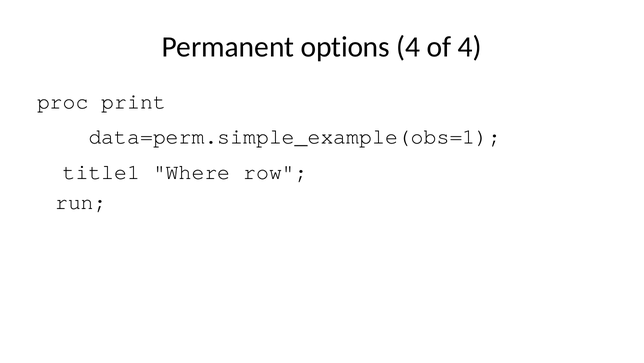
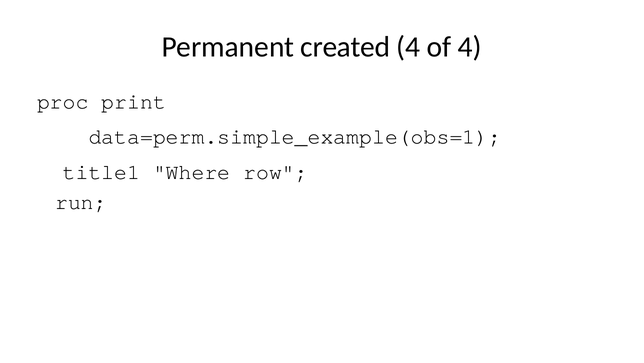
options: options -> created (345, 47)
